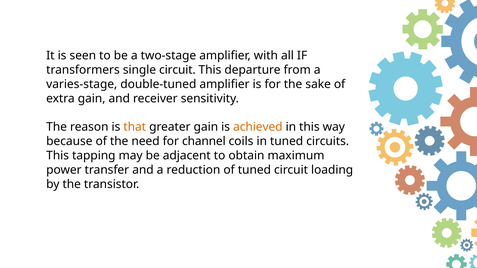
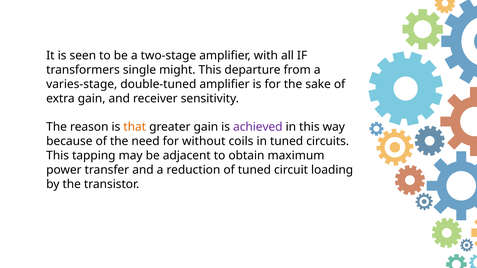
single circuit: circuit -> might (177, 70)
achieved colour: orange -> purple (258, 127)
channel: channel -> without (204, 142)
